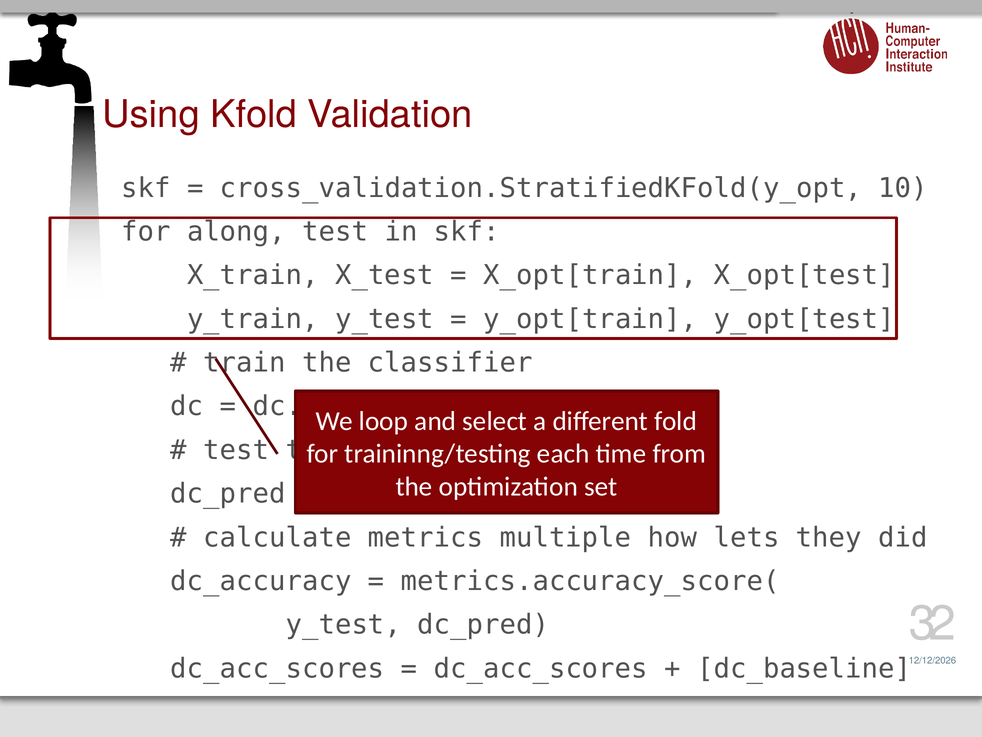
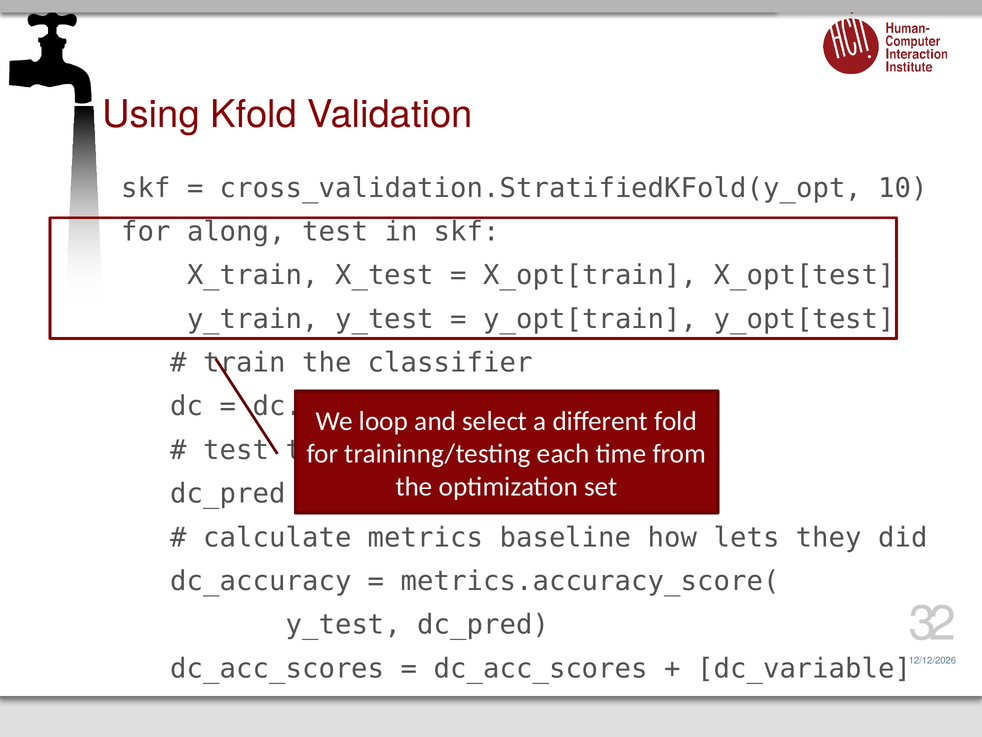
multiple: multiple -> baseline (565, 537)
dc_baseline: dc_baseline -> dc_variable (804, 668)
